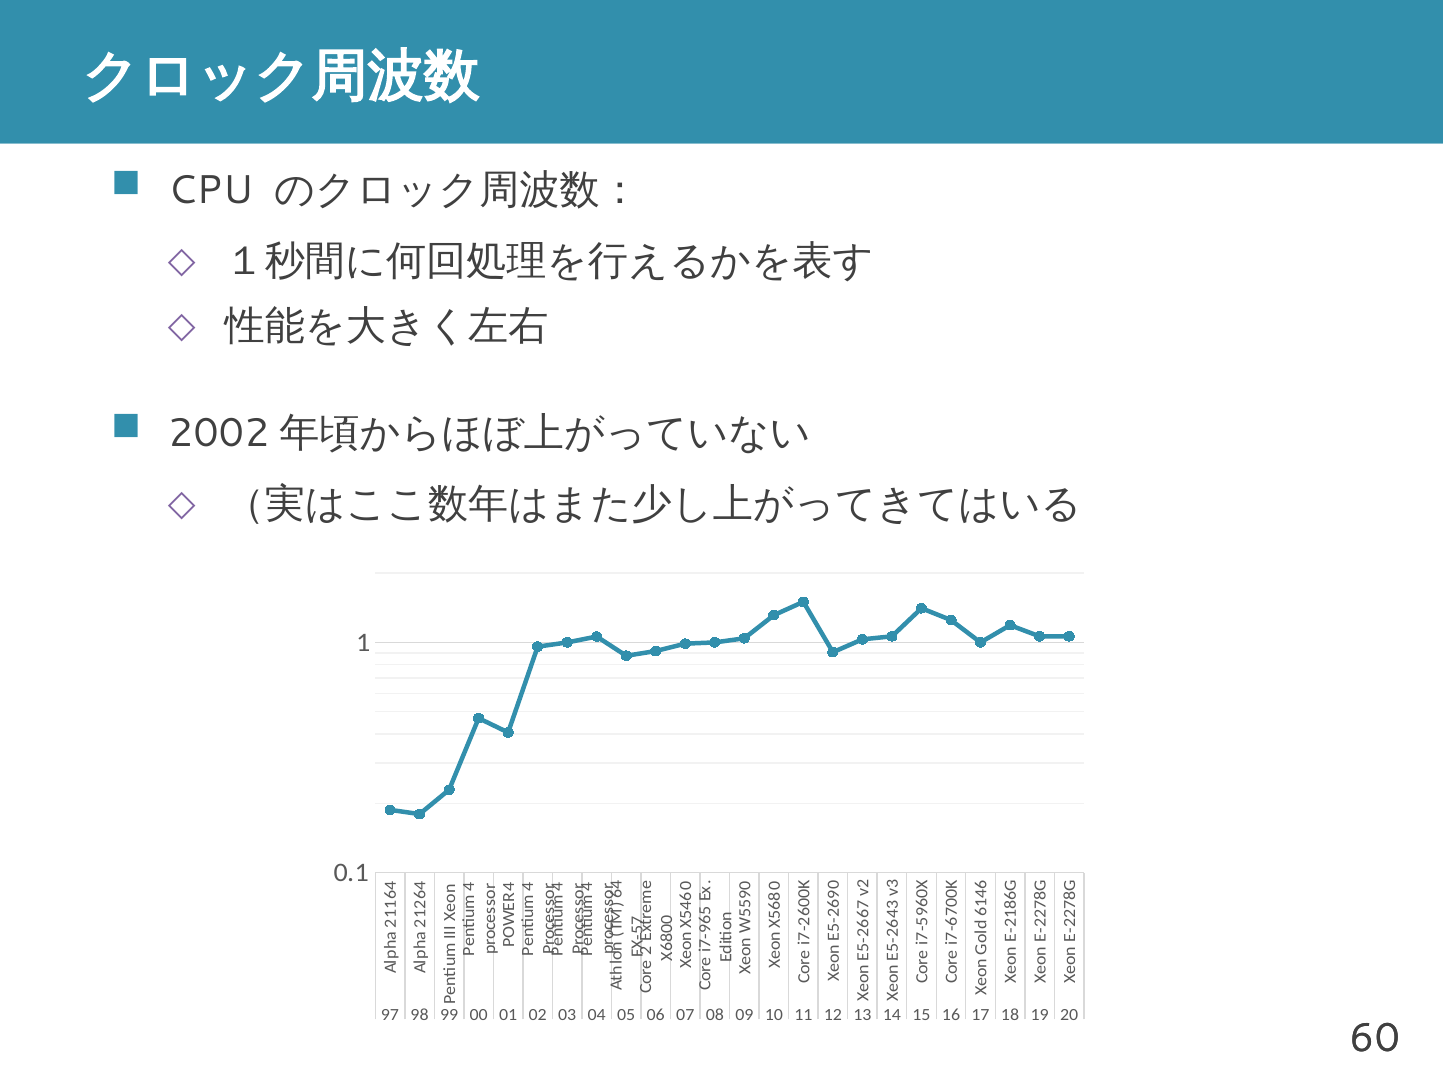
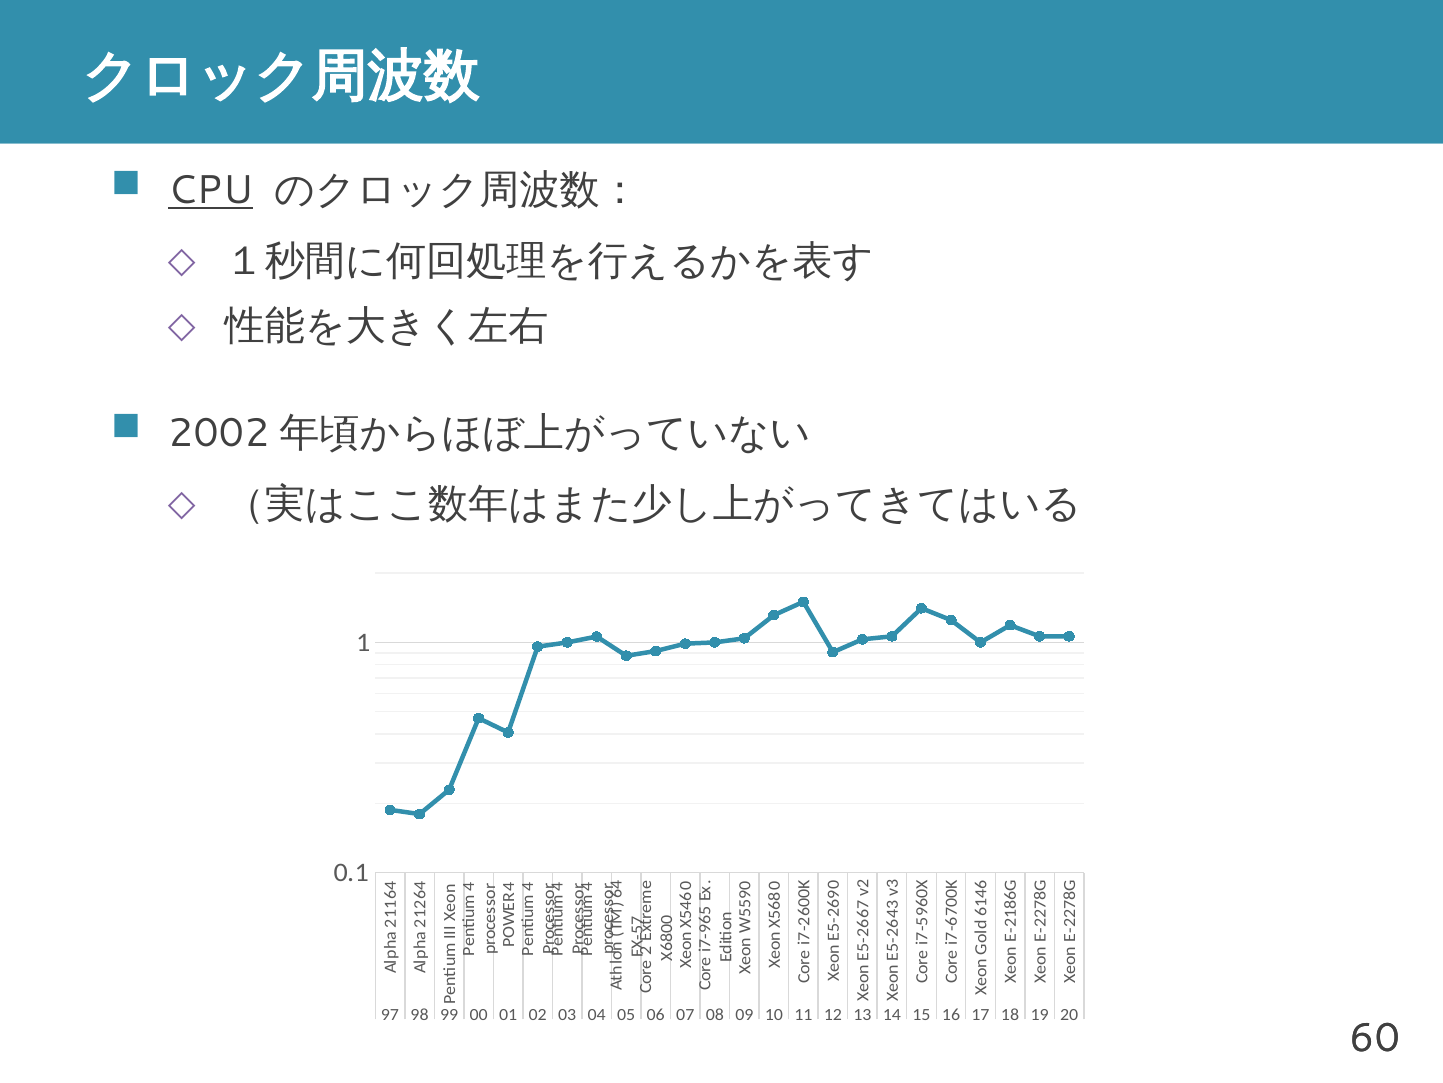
CPU underline: none -> present (211, 190)
